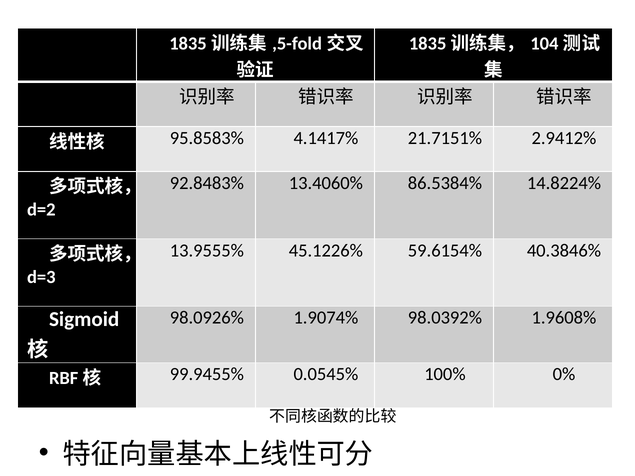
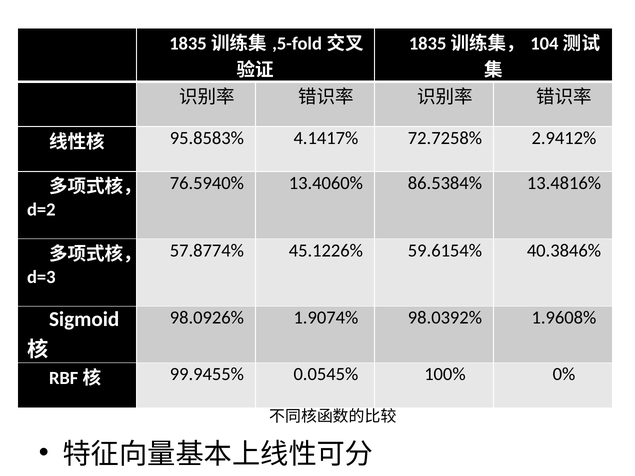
21.7151%: 21.7151% -> 72.7258% (445, 138)
92.8483%: 92.8483% -> 76.5940% (207, 183)
14.8224%: 14.8224% -> 13.4816% (564, 183)
13.9555%: 13.9555% -> 57.8774% (207, 251)
